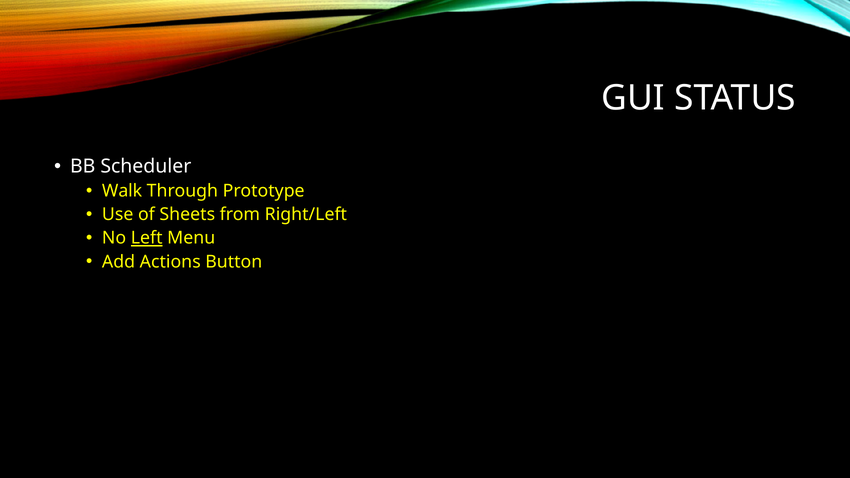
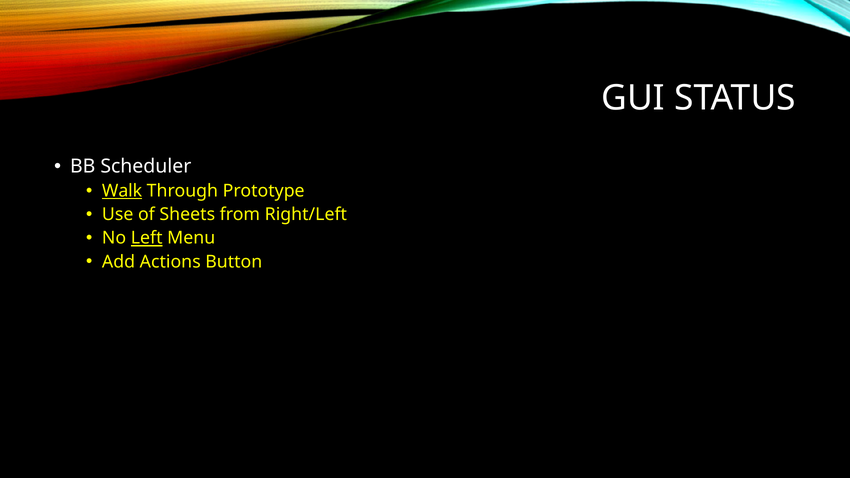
Walk underline: none -> present (122, 191)
